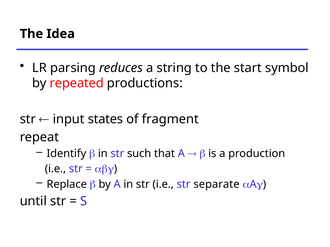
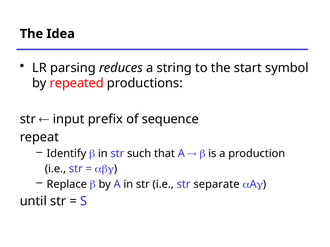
states: states -> prefix (105, 119)
fragment: fragment -> sequence (170, 119)
